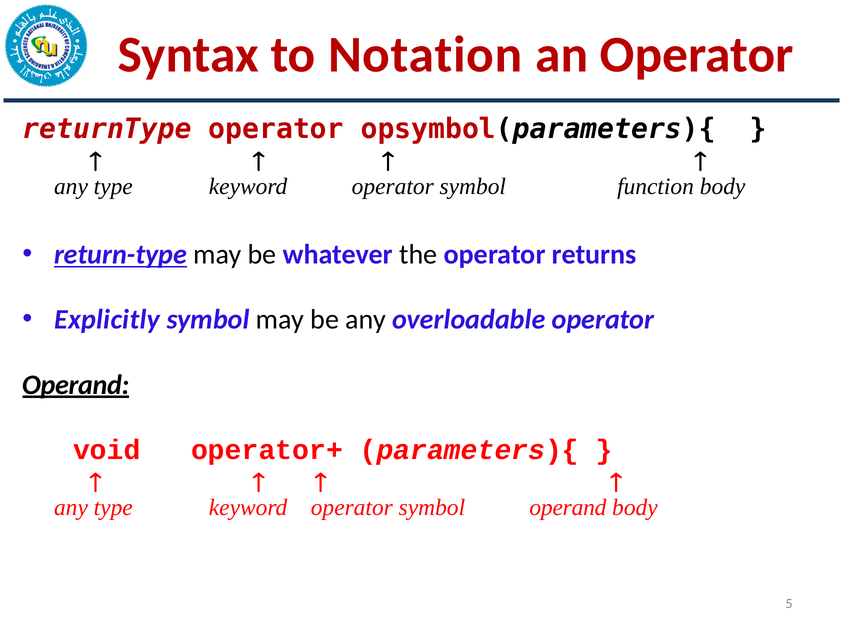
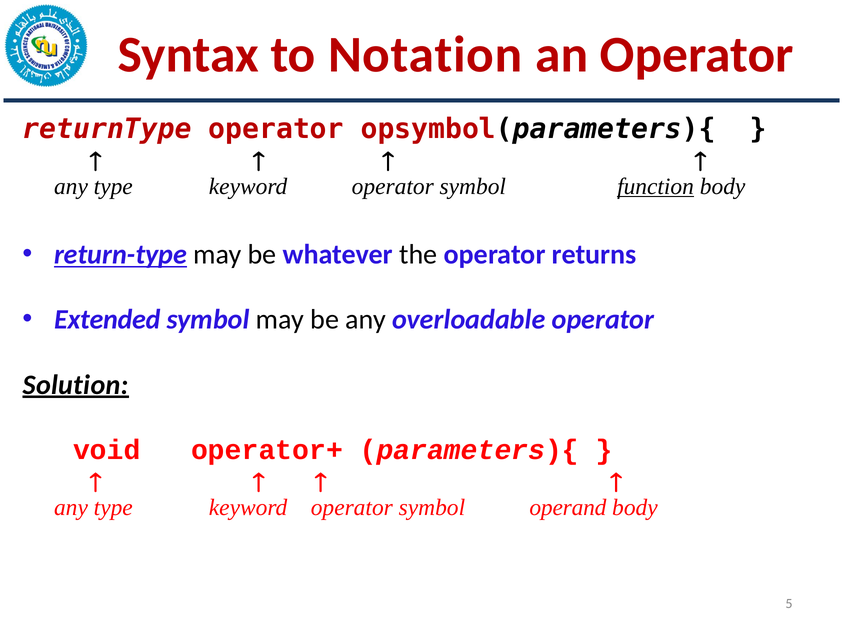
function underline: none -> present (656, 186)
Explicitly: Explicitly -> Extended (107, 320)
Operand: Operand -> Solution (76, 385)
